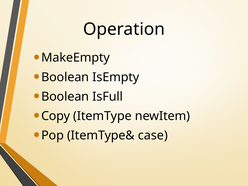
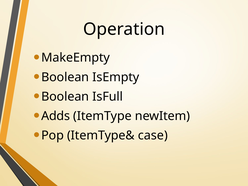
Copy: Copy -> Adds (56, 116)
